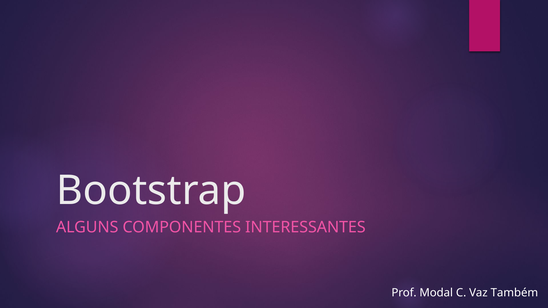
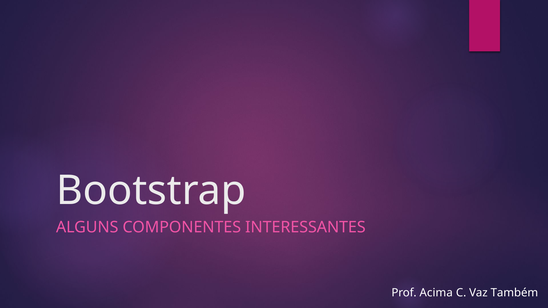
Modal: Modal -> Acima (436, 293)
